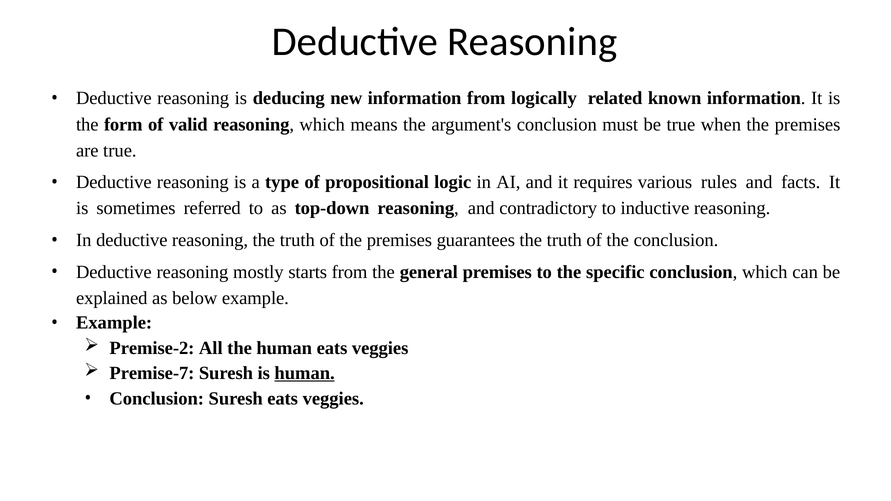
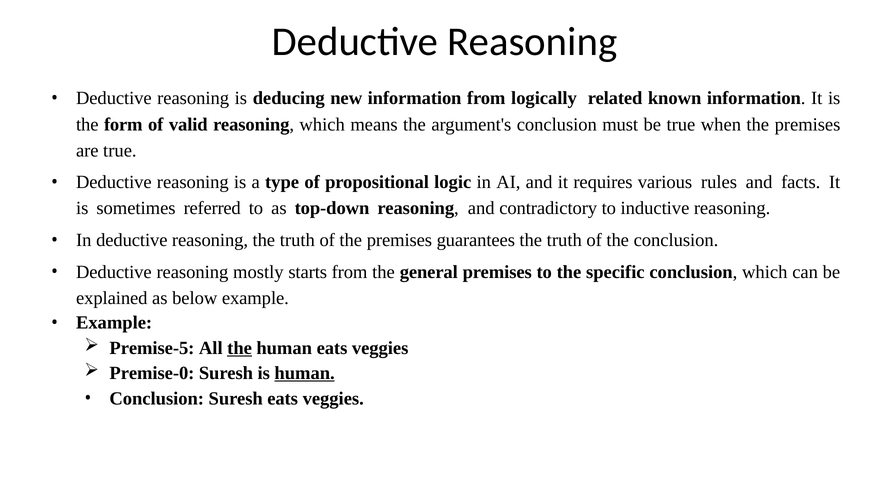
Premise-2: Premise-2 -> Premise-5 (152, 348)
the underline: none -> present (240, 348)
Premise-7: Premise-7 -> Premise-0 (152, 373)
